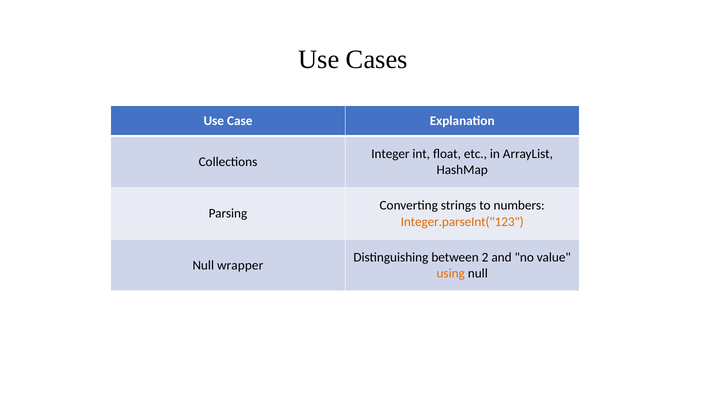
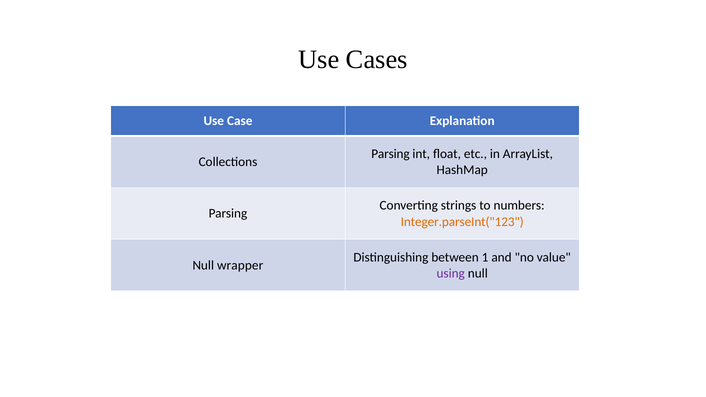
Integer: Integer -> Parsing (390, 154)
2: 2 -> 1 (485, 257)
using colour: orange -> purple (451, 274)
